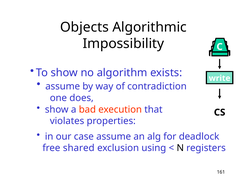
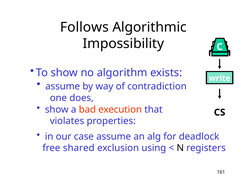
Objects: Objects -> Follows (84, 27)
